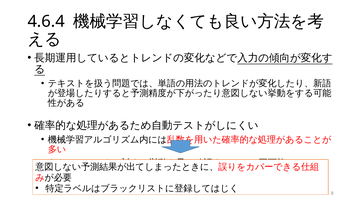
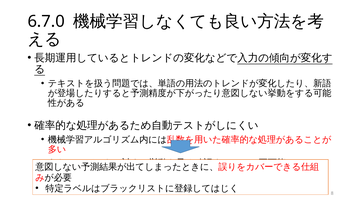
4.6.4: 4.6.4 -> 6.7.0 (46, 21)
